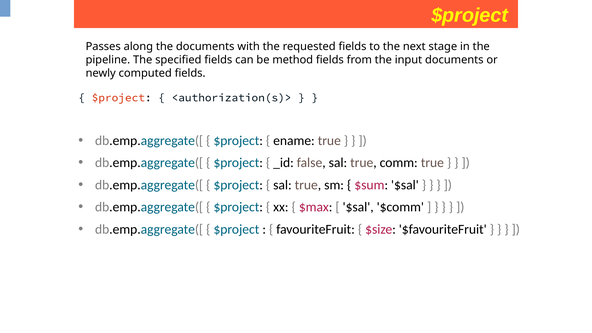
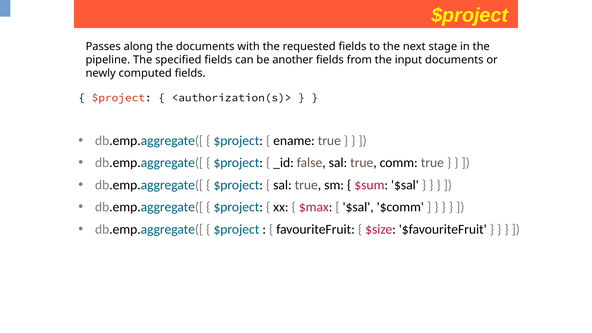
method: method -> another (293, 60)
